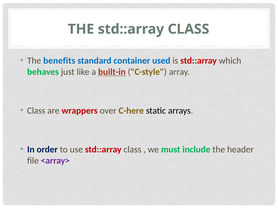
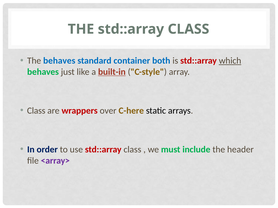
The benefits: benefits -> behaves (59, 61)
used: used -> both (161, 61)
which underline: none -> present (230, 61)
